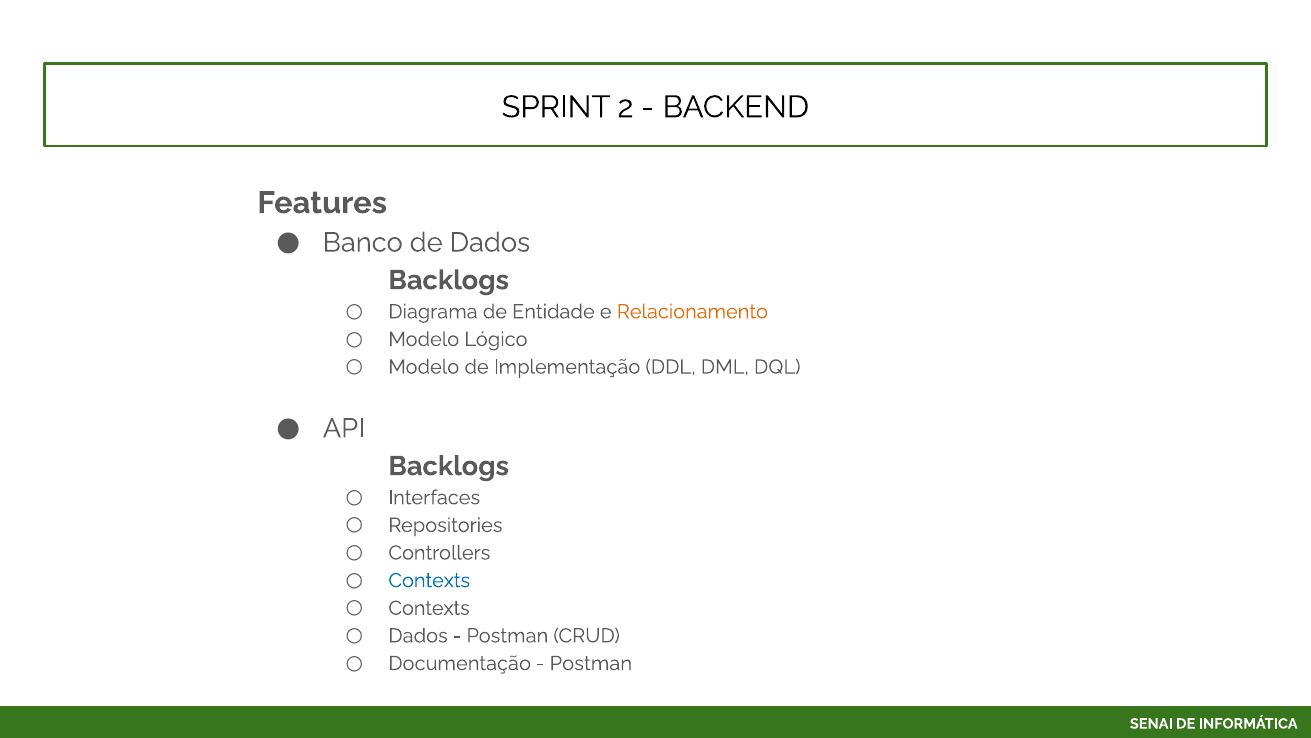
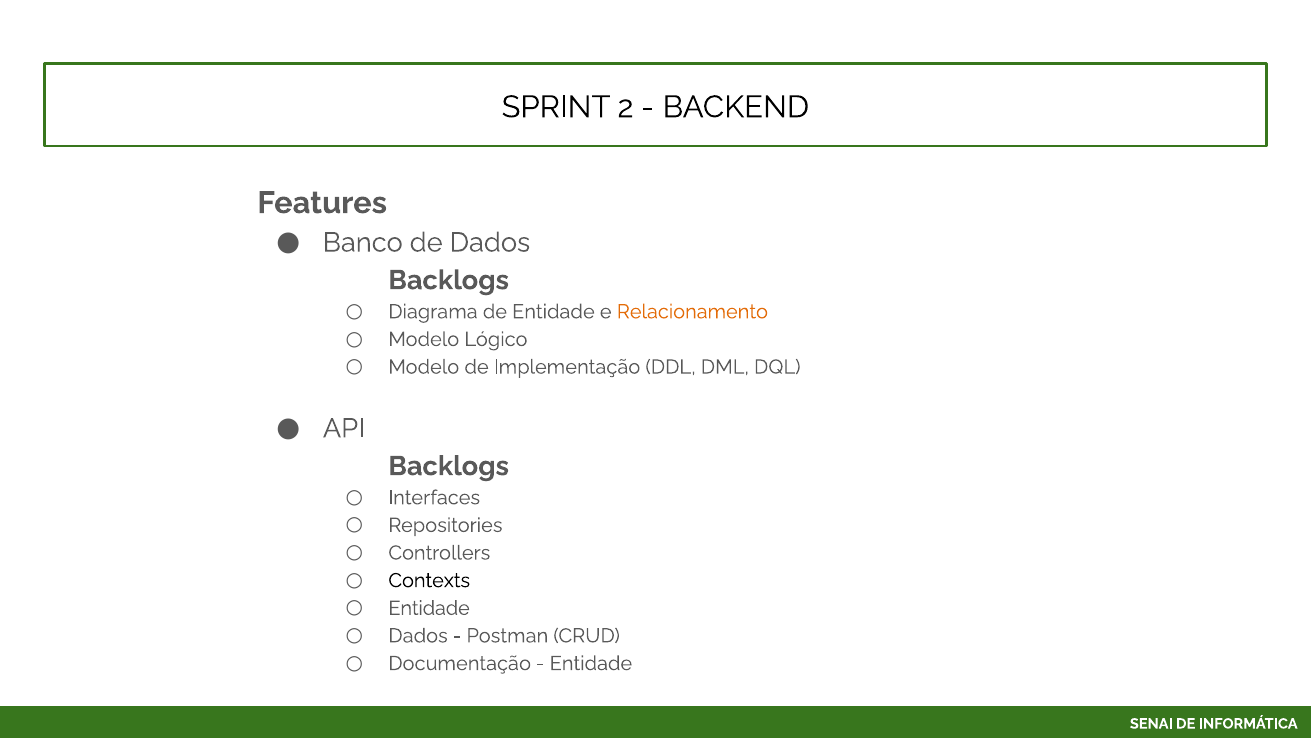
Contexts colour: blue -> black (429, 580)
Contexts: Contexts -> Entidade (429, 608)
Postman: Postman -> Entidade (591, 663)
